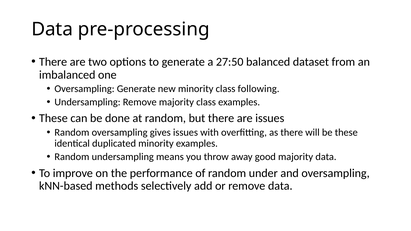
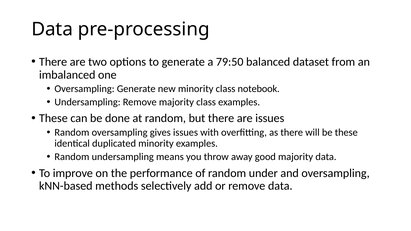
27:50: 27:50 -> 79:50 (230, 62)
following: following -> notebook (259, 89)
